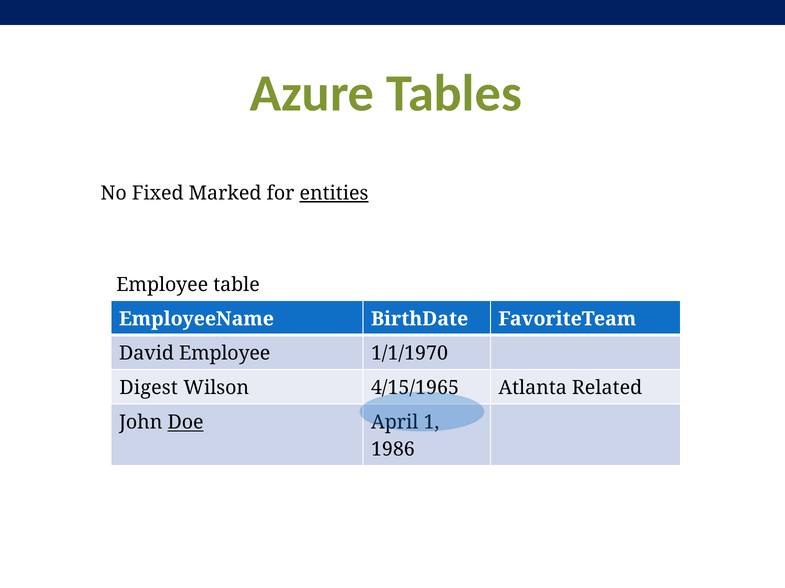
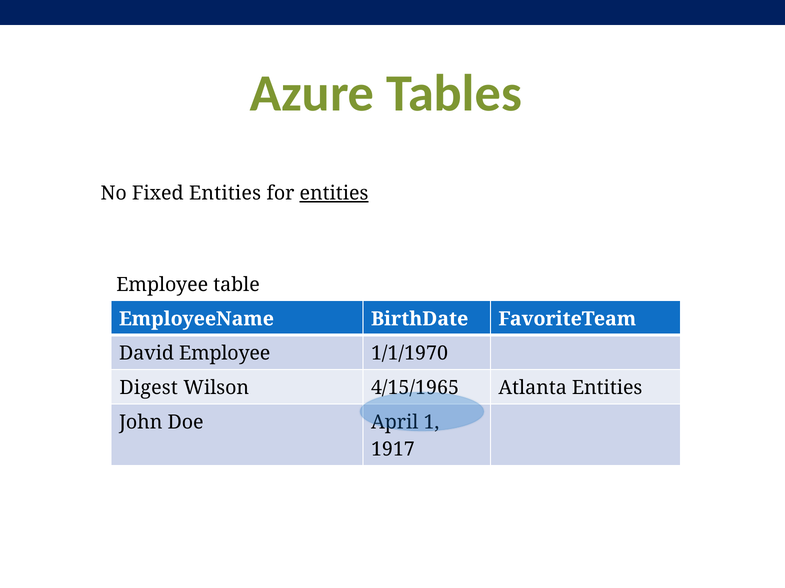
Fixed Marked: Marked -> Entities (225, 194)
Atlanta Related: Related -> Entities (607, 388)
Doe underline: present -> none (186, 423)
1986: 1986 -> 1917 (393, 450)
